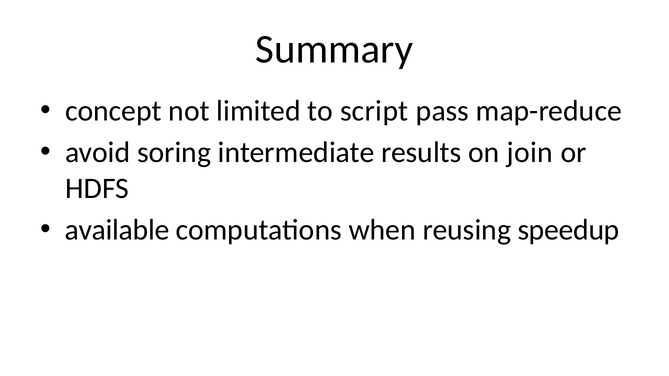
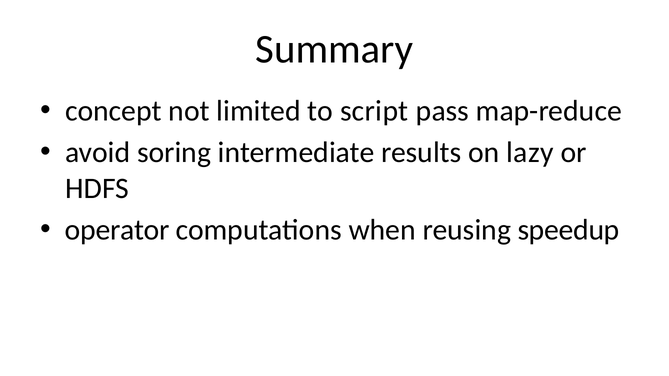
join: join -> lazy (530, 153)
available: available -> operator (117, 230)
